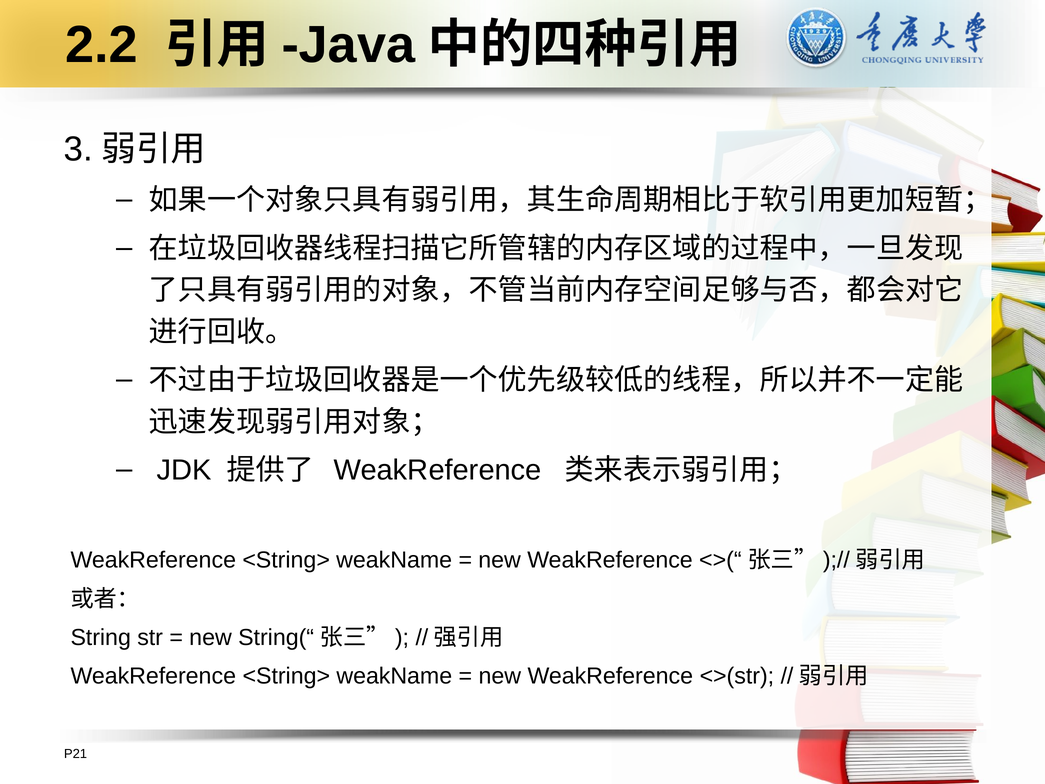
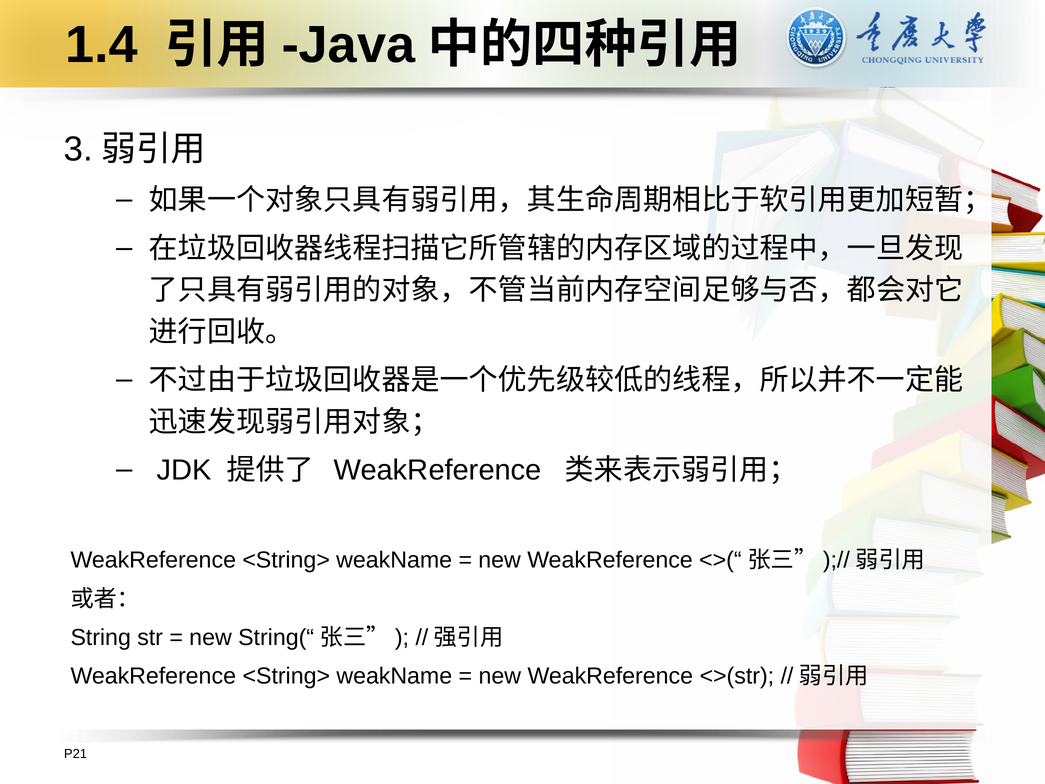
2.2: 2.2 -> 1.4 (101, 45)
